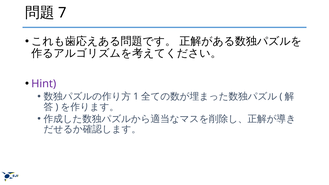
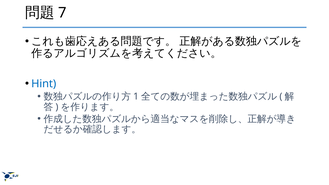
Hint colour: purple -> blue (44, 84)
